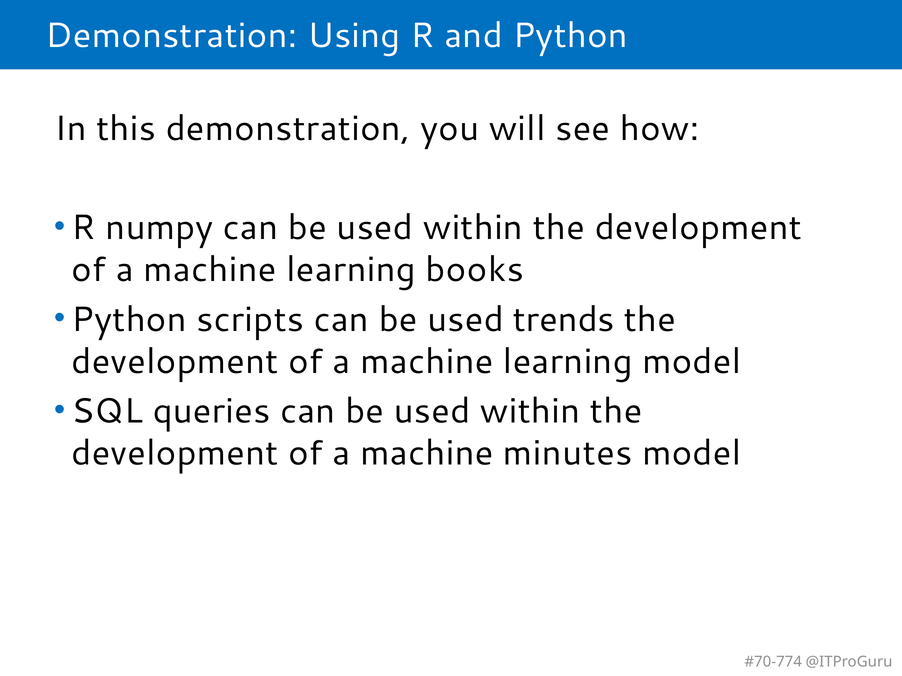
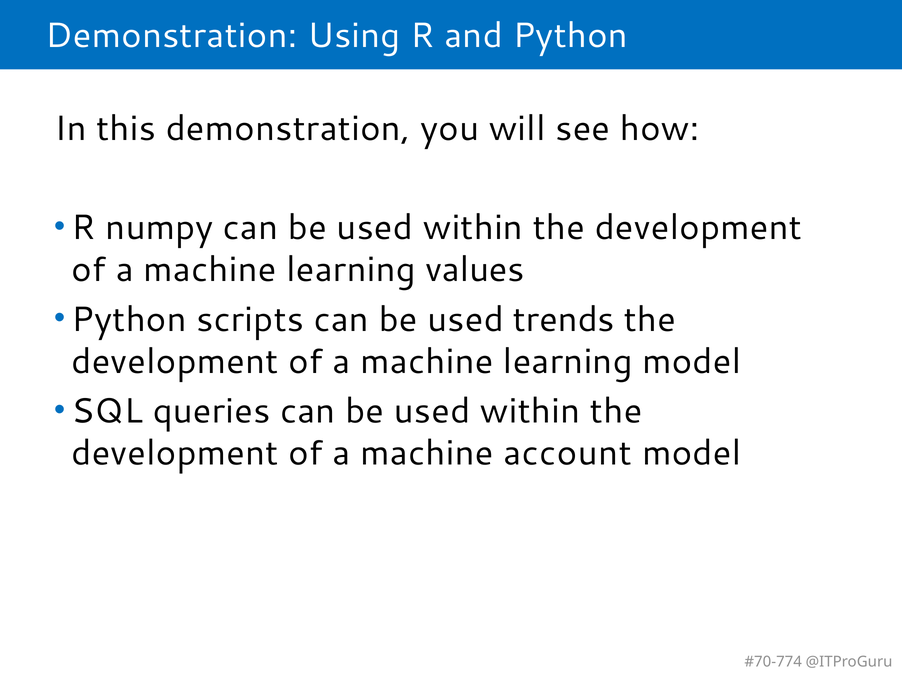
books: books -> values (475, 270)
minutes: minutes -> account (568, 454)
